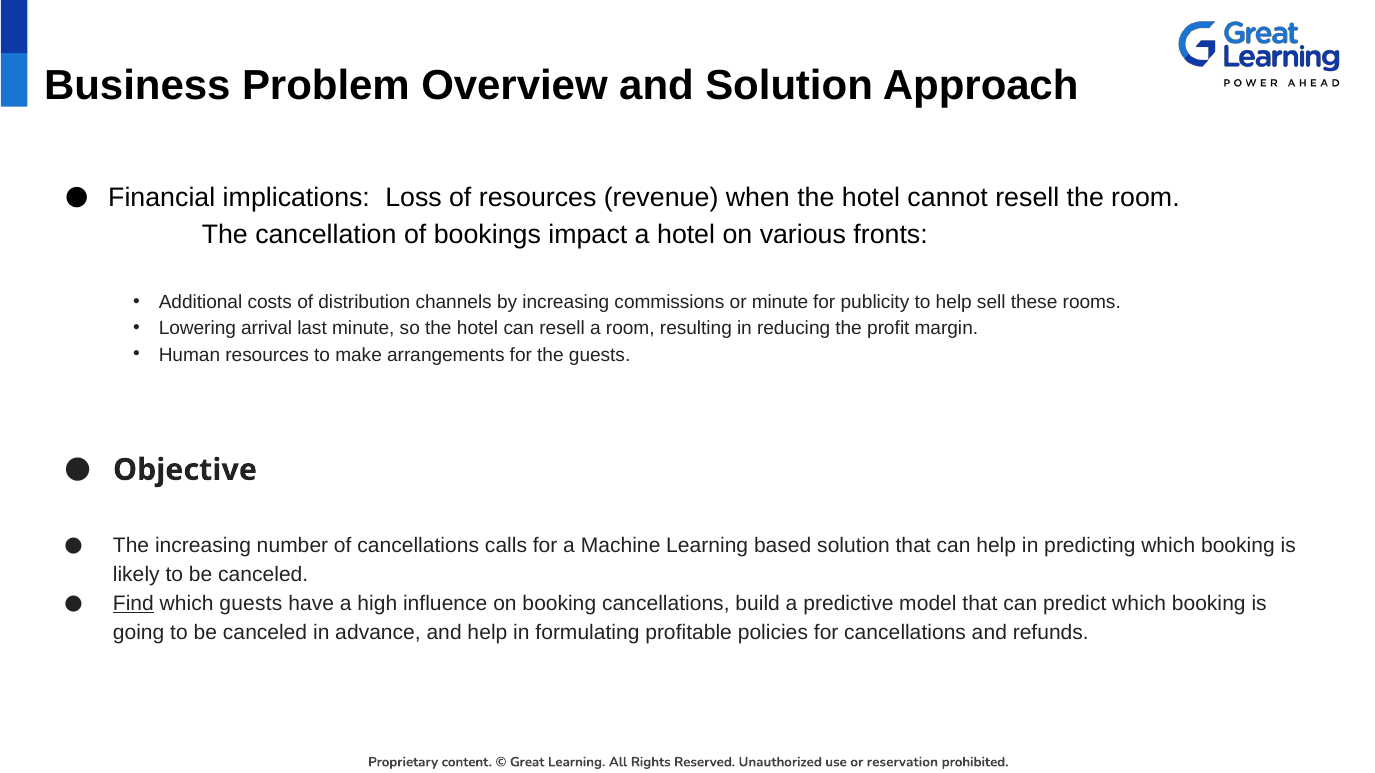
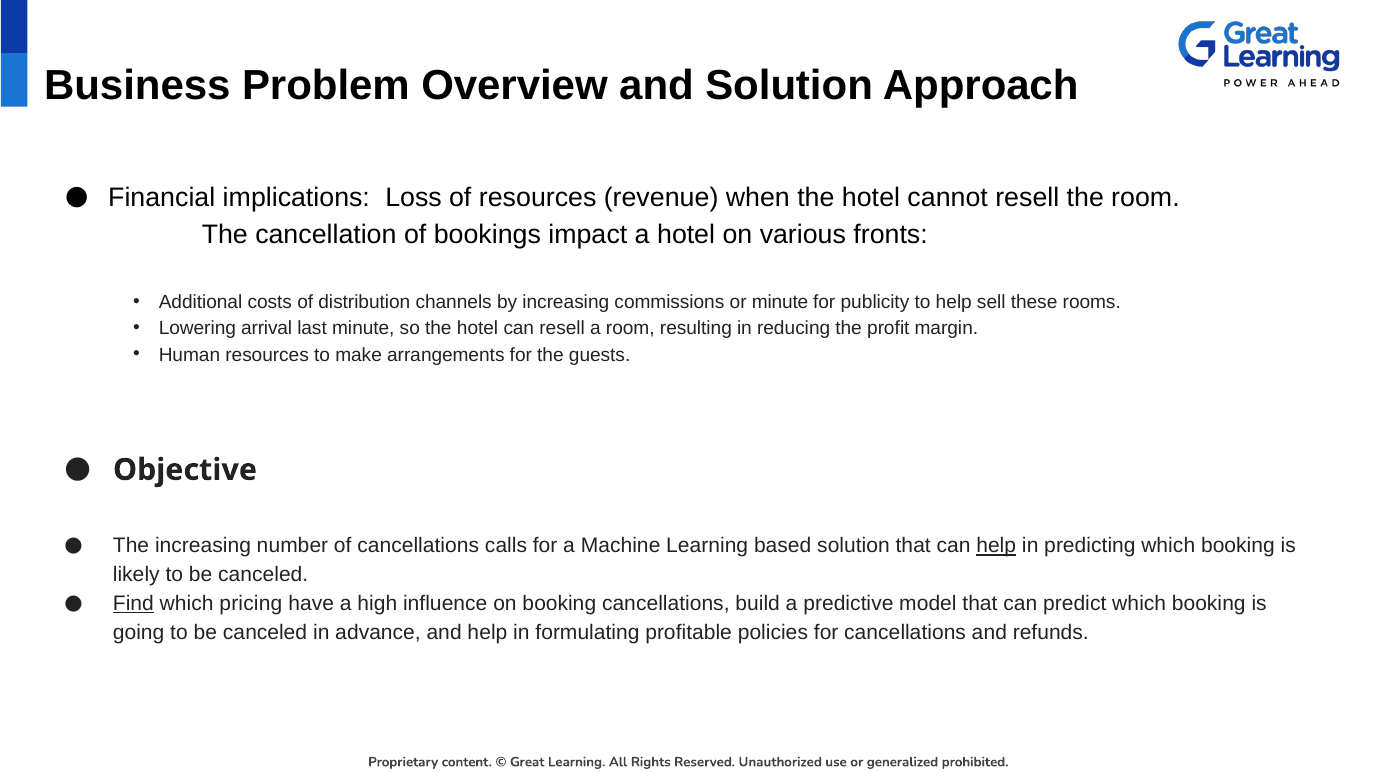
help underline: none -> present (996, 546)
which guests: guests -> pricing (251, 604)
reservation: reservation -> generalized (902, 762)
